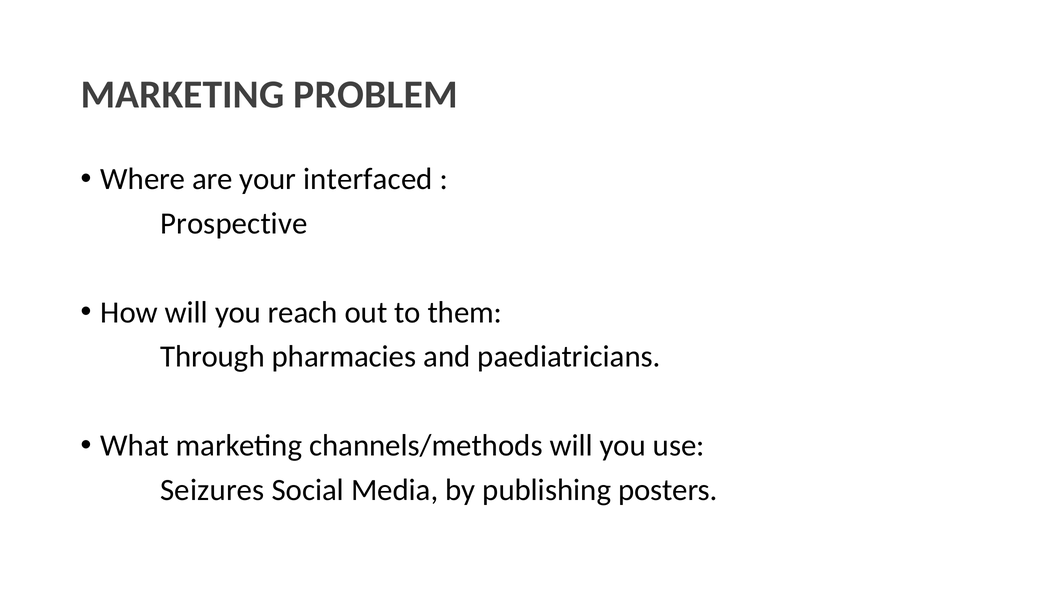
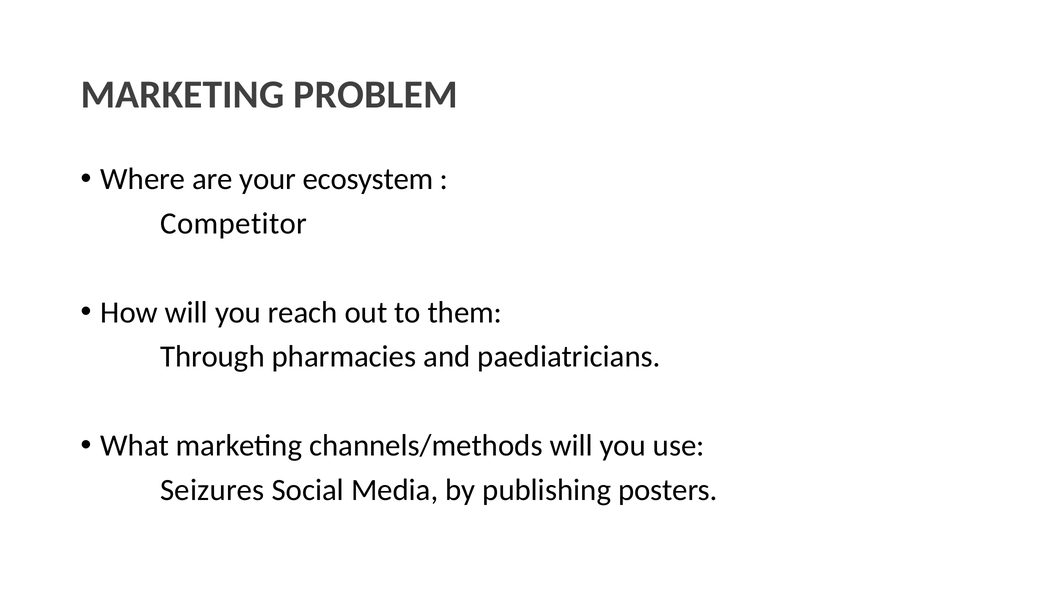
interfaced: interfaced -> ecosystem (368, 179)
Prospective: Prospective -> Competitor (234, 223)
